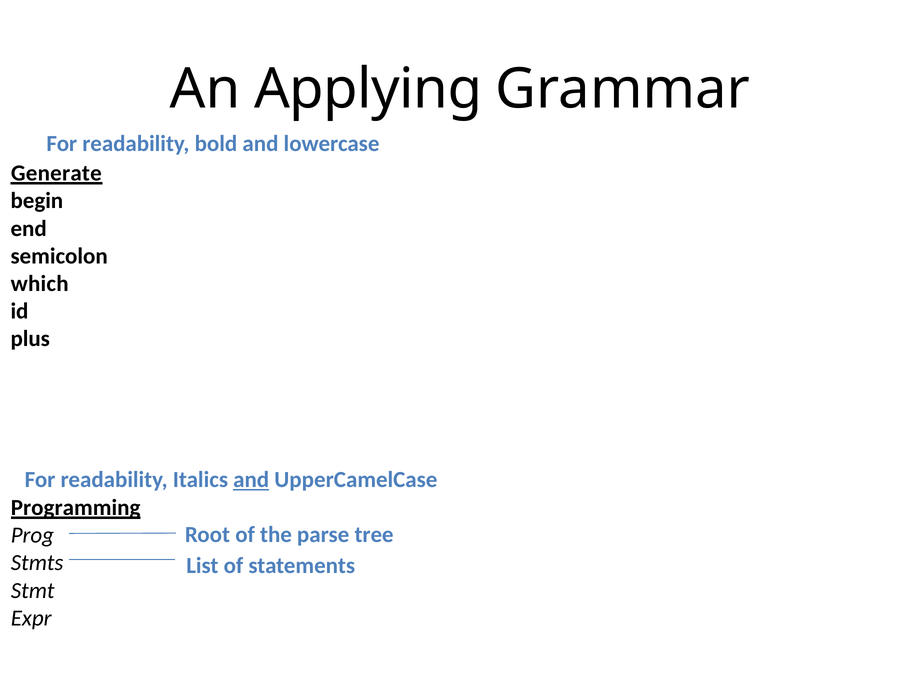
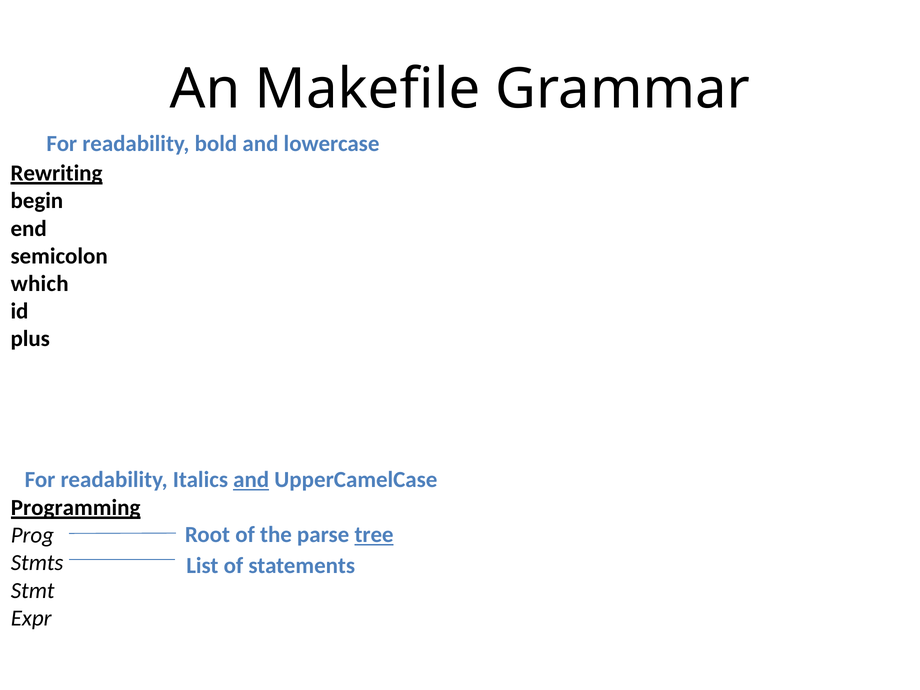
Applying: Applying -> Makefile (368, 89)
Generate: Generate -> Rewriting (56, 173)
tree underline: none -> present (374, 535)
